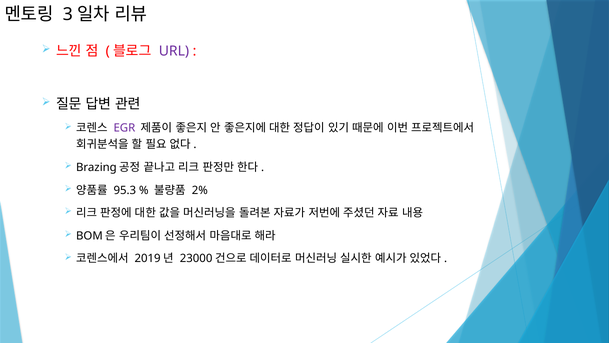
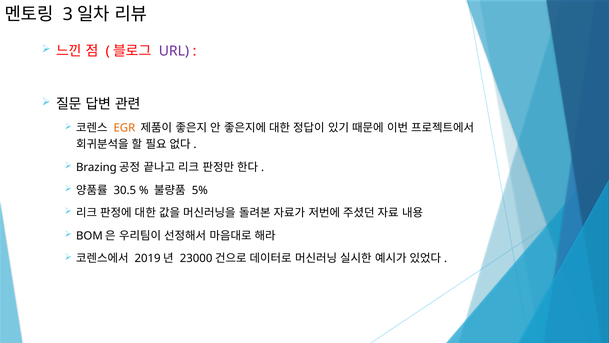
EGR colour: purple -> orange (124, 128)
95.3: 95.3 -> 30.5 (125, 190)
2%: 2% -> 5% (200, 190)
